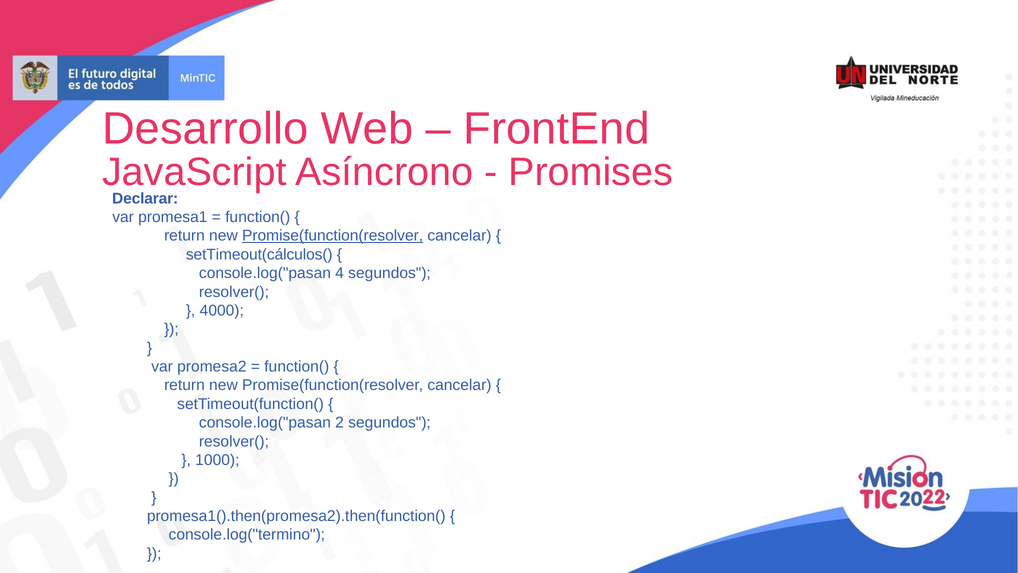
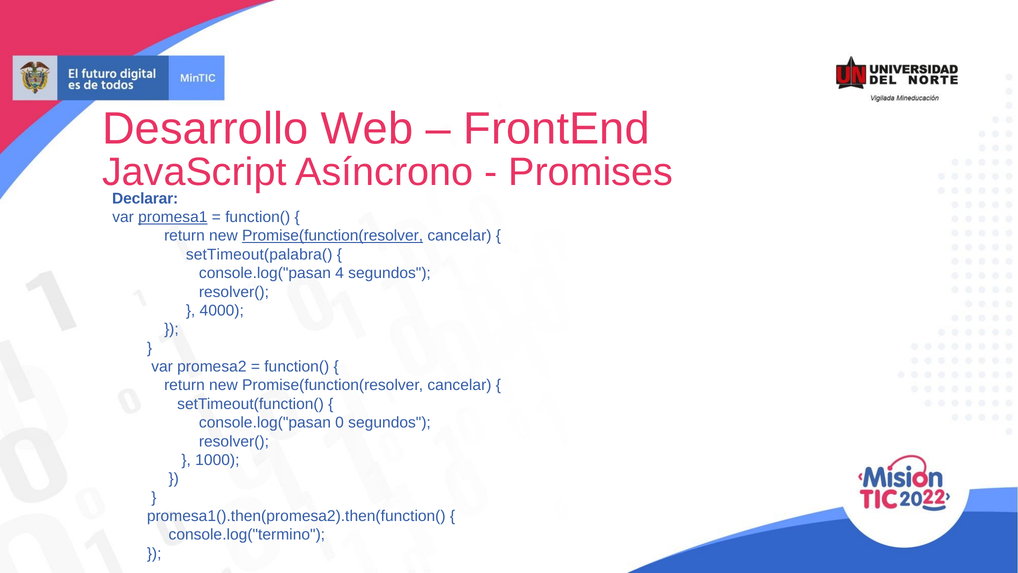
promesa1 underline: none -> present (173, 217)
setTimeout(cálculos(: setTimeout(cálculos( -> setTimeout(palabra( (259, 254)
2: 2 -> 0 (340, 422)
